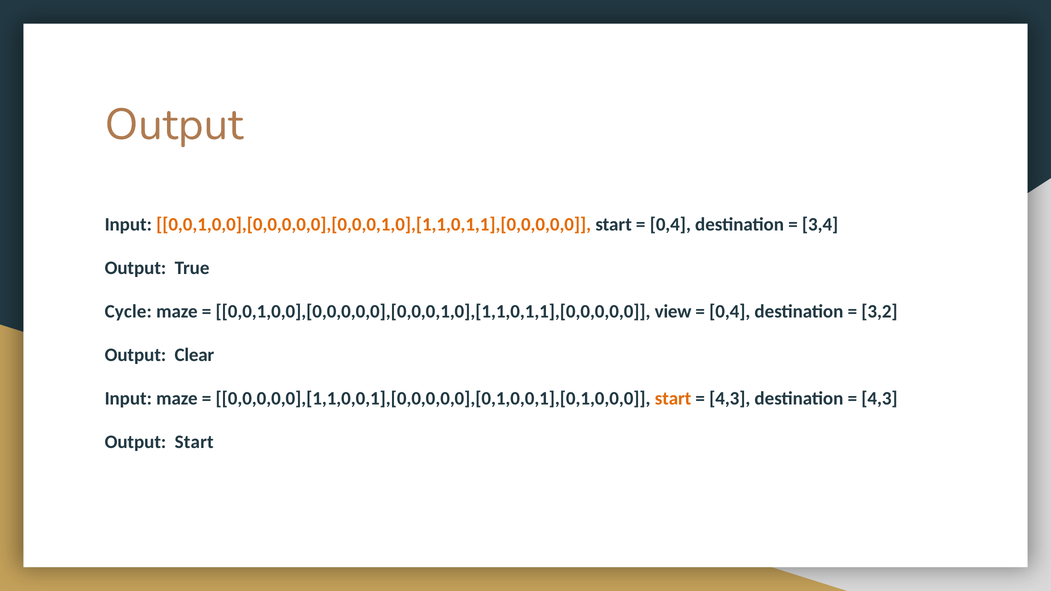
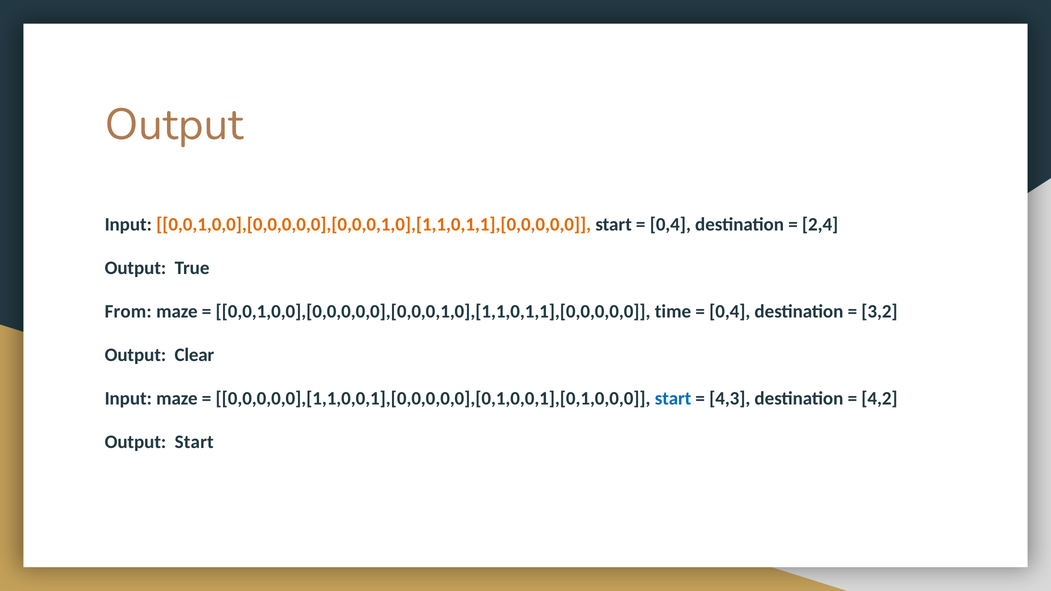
3,4: 3,4 -> 2,4 (820, 224)
Cycle: Cycle -> From (128, 312)
view: view -> time (673, 312)
start colour: orange -> blue (673, 399)
4,3: 4,3 -> 4,2 (879, 399)
